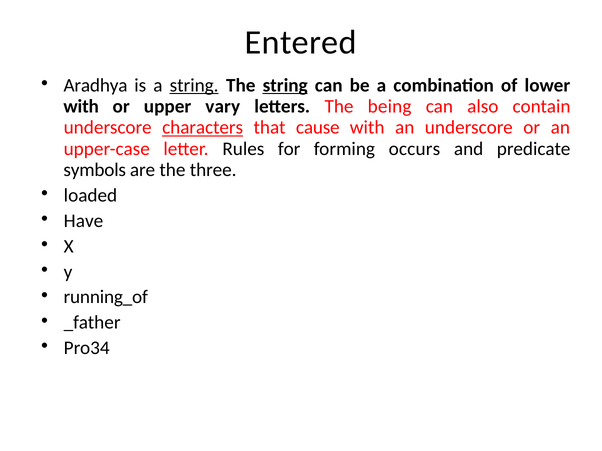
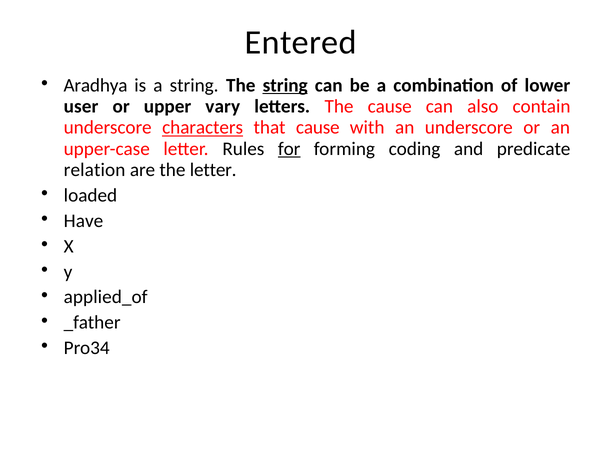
string underline: present -> none (194, 85)
with: with -> user (81, 106)
The being: being -> cause (390, 106)
for underline: none -> present (289, 149)
occurs: occurs -> coding (414, 149)
symbols: symbols -> relation (95, 170)
the three: three -> letter (213, 170)
running_of: running_of -> applied_of (106, 297)
